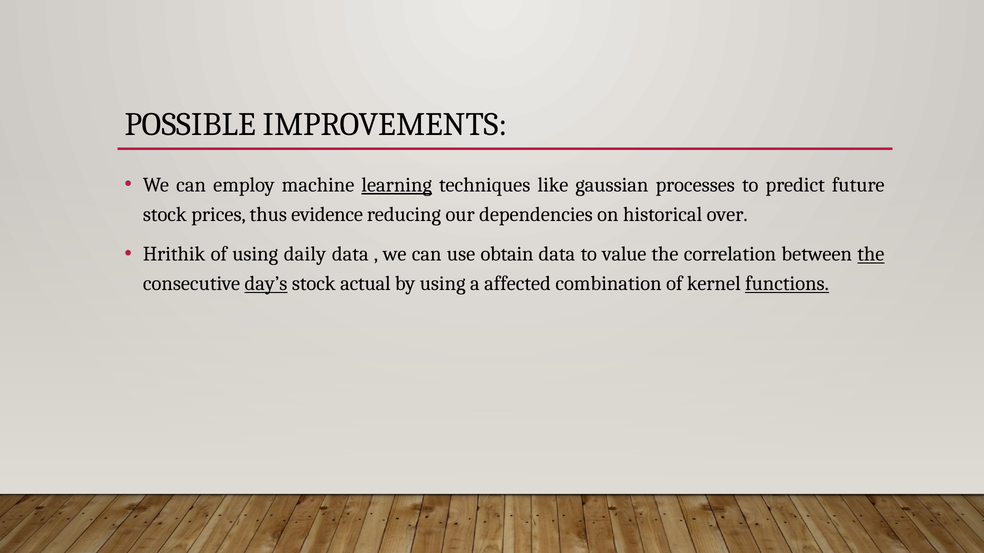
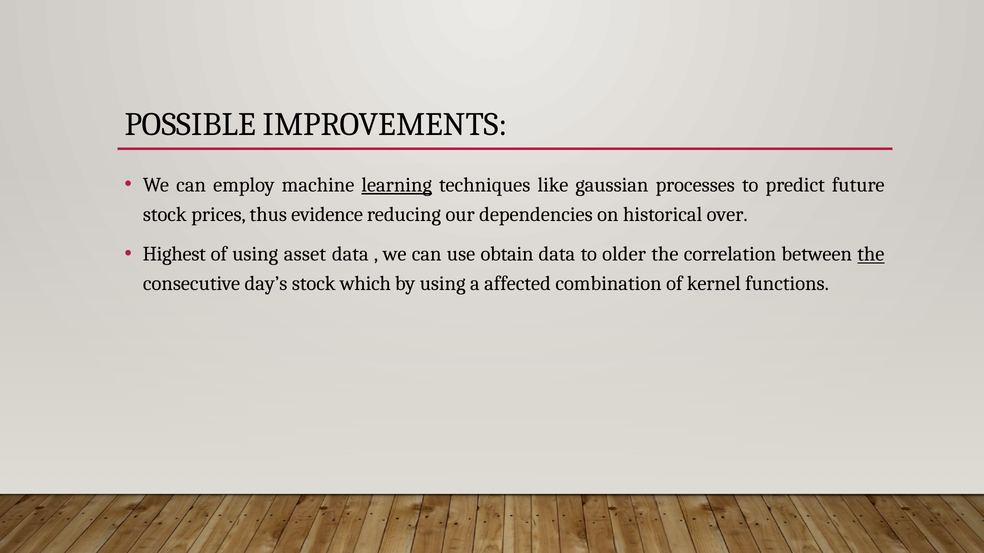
Hrithik: Hrithik -> Highest (174, 254)
daily: daily -> asset (305, 254)
value: value -> older (624, 254)
day’s underline: present -> none (266, 284)
actual: actual -> which (365, 284)
functions underline: present -> none (787, 284)
